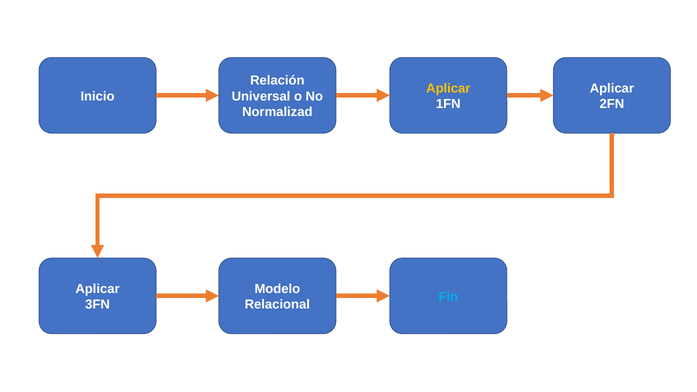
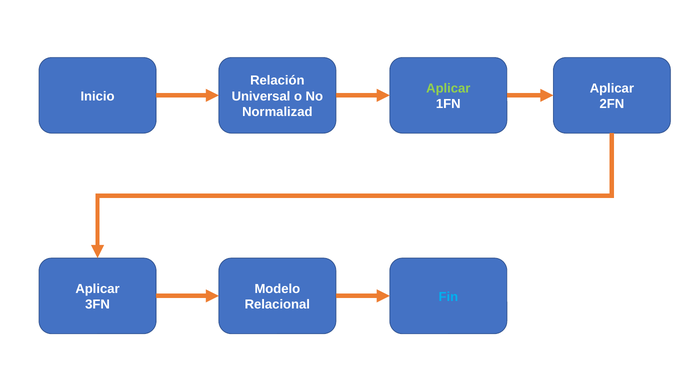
Aplicar colour: yellow -> light green (448, 88)
